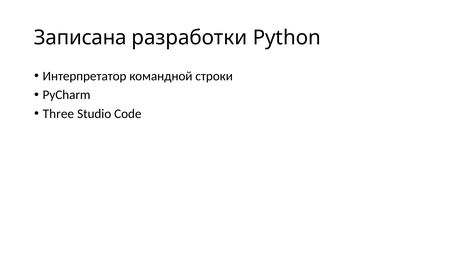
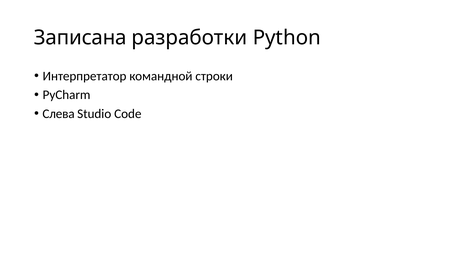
Three: Three -> Слева (59, 114)
